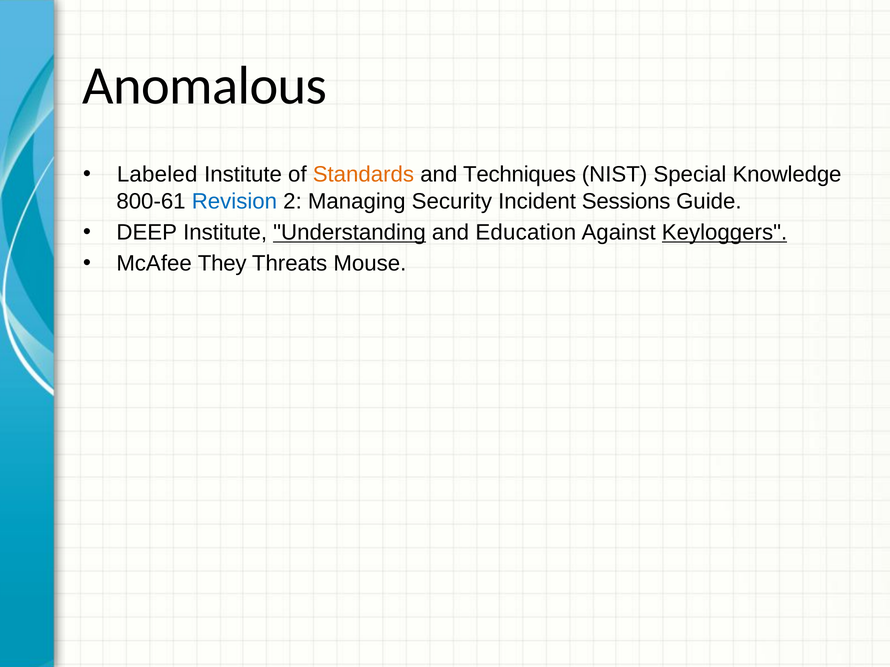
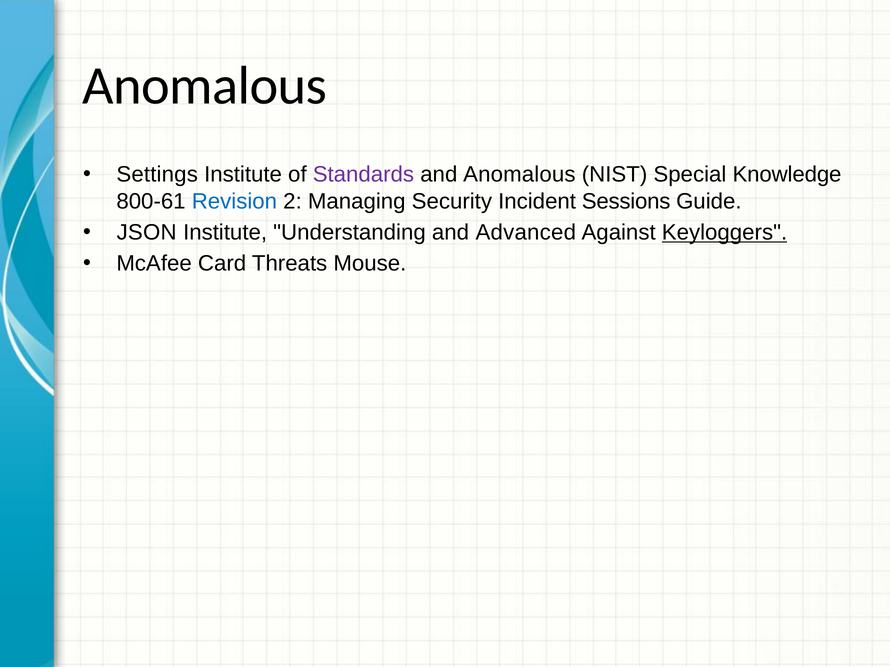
Labeled: Labeled -> Settings (157, 175)
Standards colour: orange -> purple (363, 175)
and Techniques: Techniques -> Anomalous (519, 175)
DEEP: DEEP -> JSON (147, 233)
Understanding underline: present -> none (350, 233)
Education: Education -> Advanced (526, 233)
They: They -> Card (222, 264)
